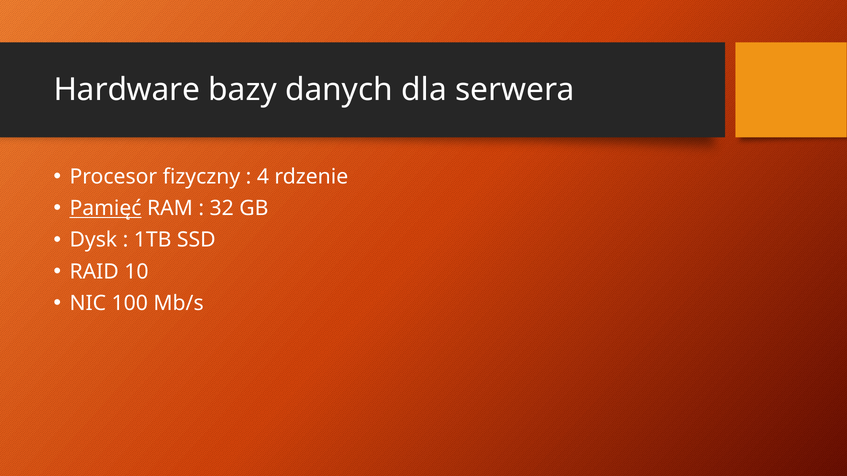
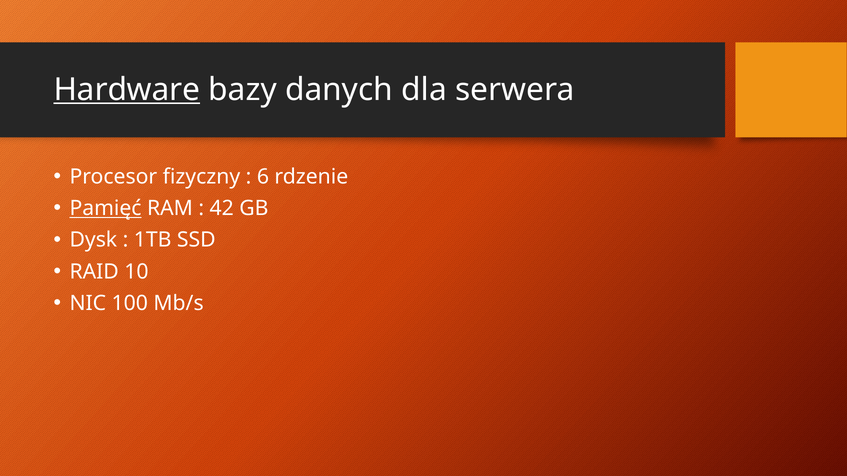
Hardware underline: none -> present (127, 90)
4: 4 -> 6 (263, 177)
32: 32 -> 42 (222, 209)
